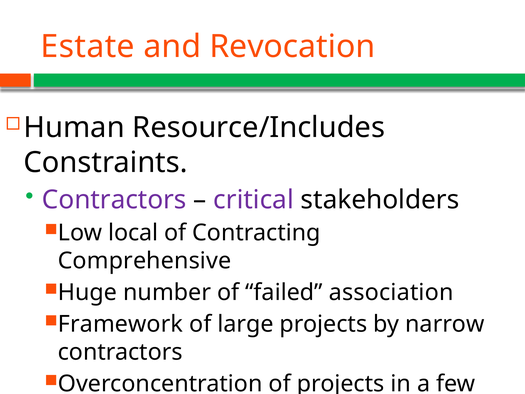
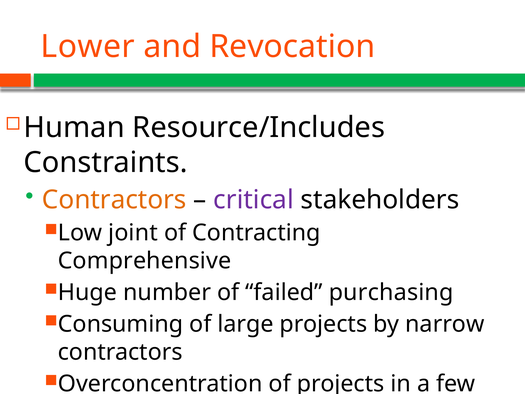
Estate: Estate -> Lower (88, 47)
Contractors colour: purple -> orange (114, 200)
local: local -> joint (133, 233)
association: association -> purchasing (391, 292)
Framework: Framework -> Consuming (121, 324)
